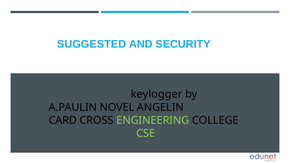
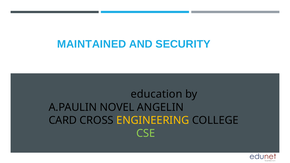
SUGGESTED: SUGGESTED -> MAINTAINED (92, 44)
keylogger: keylogger -> education (157, 94)
ENGINEERING colour: light green -> yellow (153, 120)
